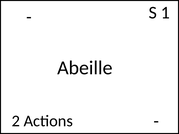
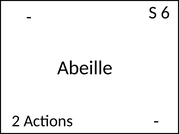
1: 1 -> 6 (165, 13)
